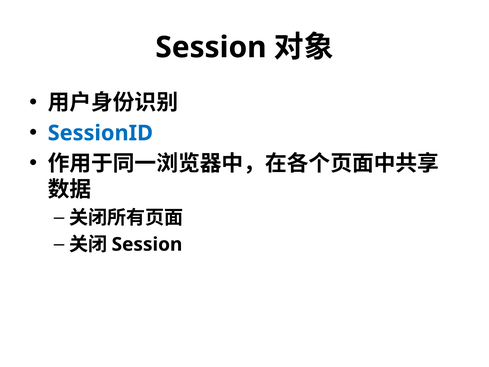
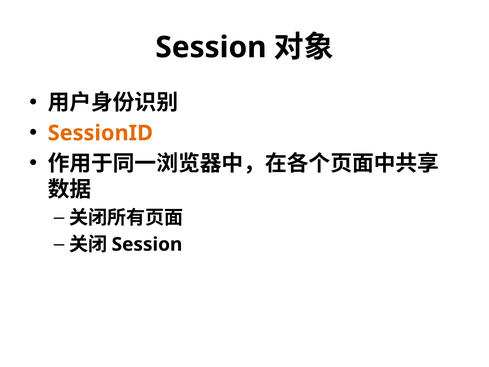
SessionID colour: blue -> orange (100, 133)
